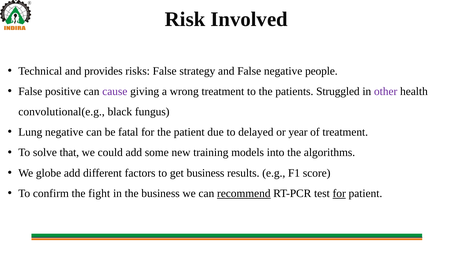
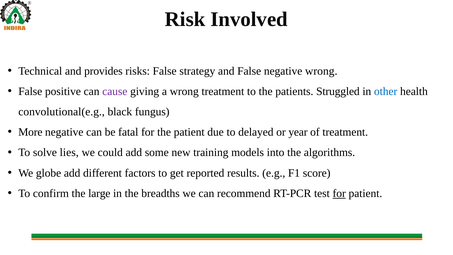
negative people: people -> wrong (321, 71)
other colour: purple -> blue (386, 91)
Lung: Lung -> More (30, 132)
that: that -> lies (69, 152)
get business: business -> reported (205, 173)
fight: fight -> large (99, 193)
the business: business -> breadths (161, 193)
recommend underline: present -> none (244, 193)
